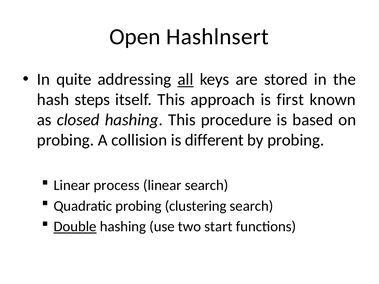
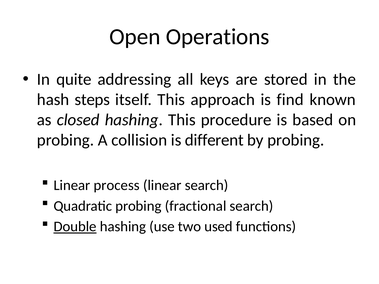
Hashlnsert: Hashlnsert -> Operations (218, 37)
all underline: present -> none (186, 80)
first: first -> find (290, 100)
clustering: clustering -> fractional (196, 206)
start: start -> used (219, 227)
